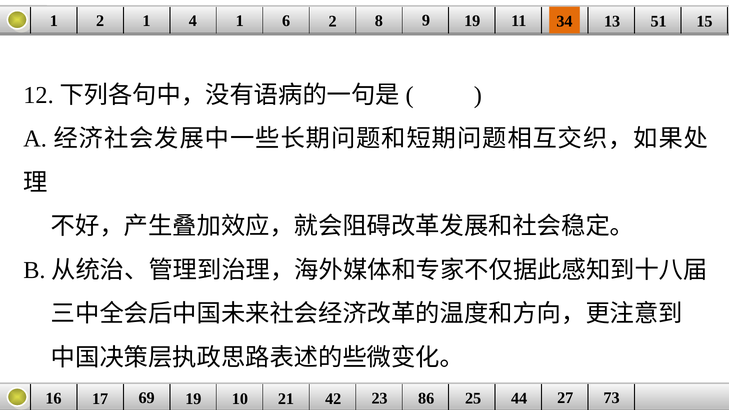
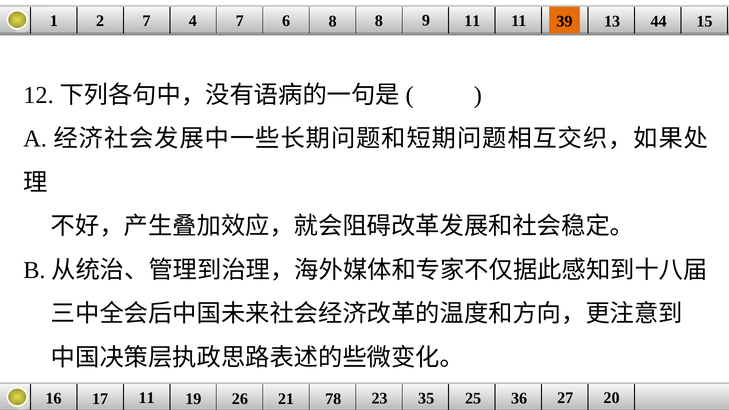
2 1: 1 -> 7 (147, 21)
4 1: 1 -> 7 (240, 21)
6 2: 2 -> 8 (333, 21)
9 19: 19 -> 11 (472, 21)
34: 34 -> 39 (564, 21)
51: 51 -> 44 (659, 22)
17 69: 69 -> 11 (147, 398)
10: 10 -> 26 (240, 399)
42: 42 -> 78 (333, 399)
86: 86 -> 35 (426, 398)
44: 44 -> 36 (519, 399)
73: 73 -> 20 (612, 398)
